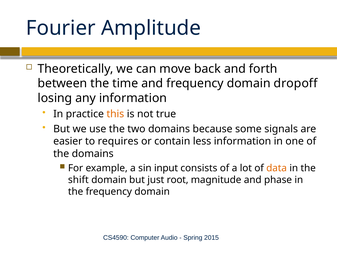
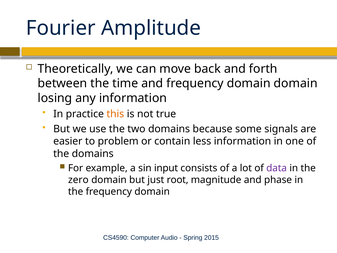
domain dropoff: dropoff -> domain (296, 83)
requires: requires -> problem (118, 141)
data colour: orange -> purple (277, 168)
shift: shift -> zero (78, 180)
